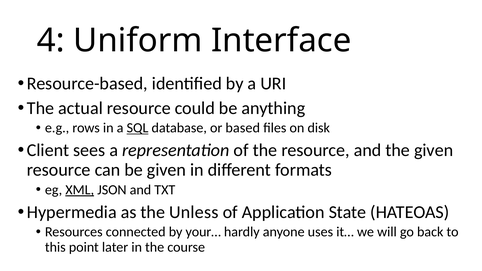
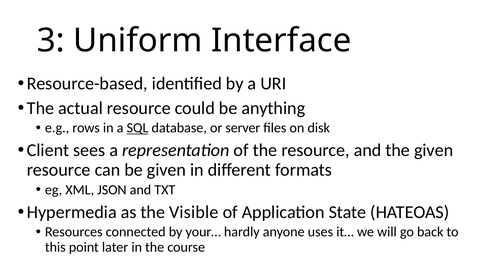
4: 4 -> 3 (51, 40)
based: based -> server (243, 128)
XML underline: present -> none (80, 190)
Unless: Unless -> Visible (194, 212)
